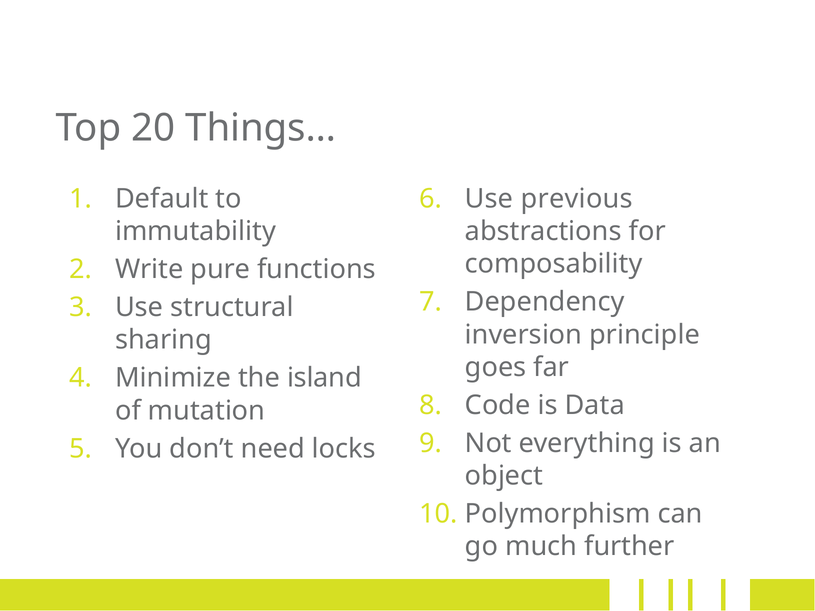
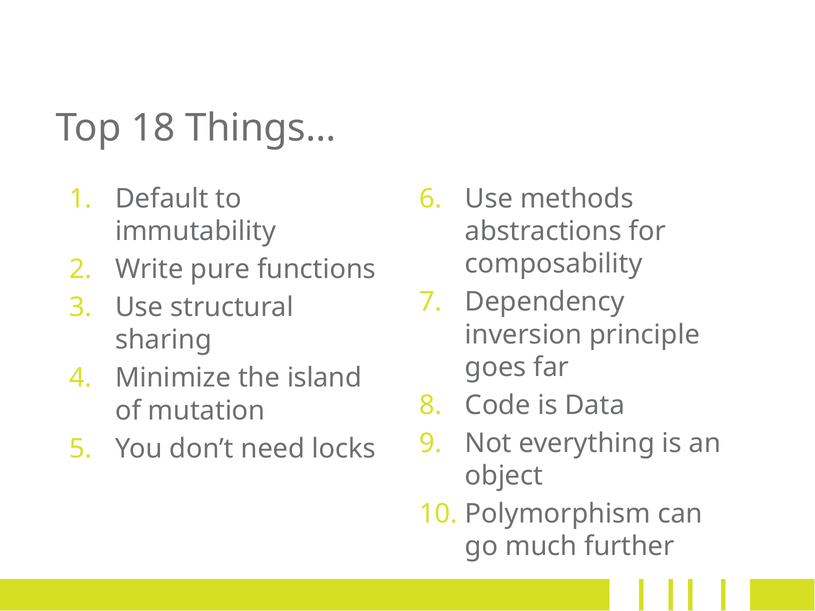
20: 20 -> 18 (153, 128)
previous: previous -> methods (577, 199)
